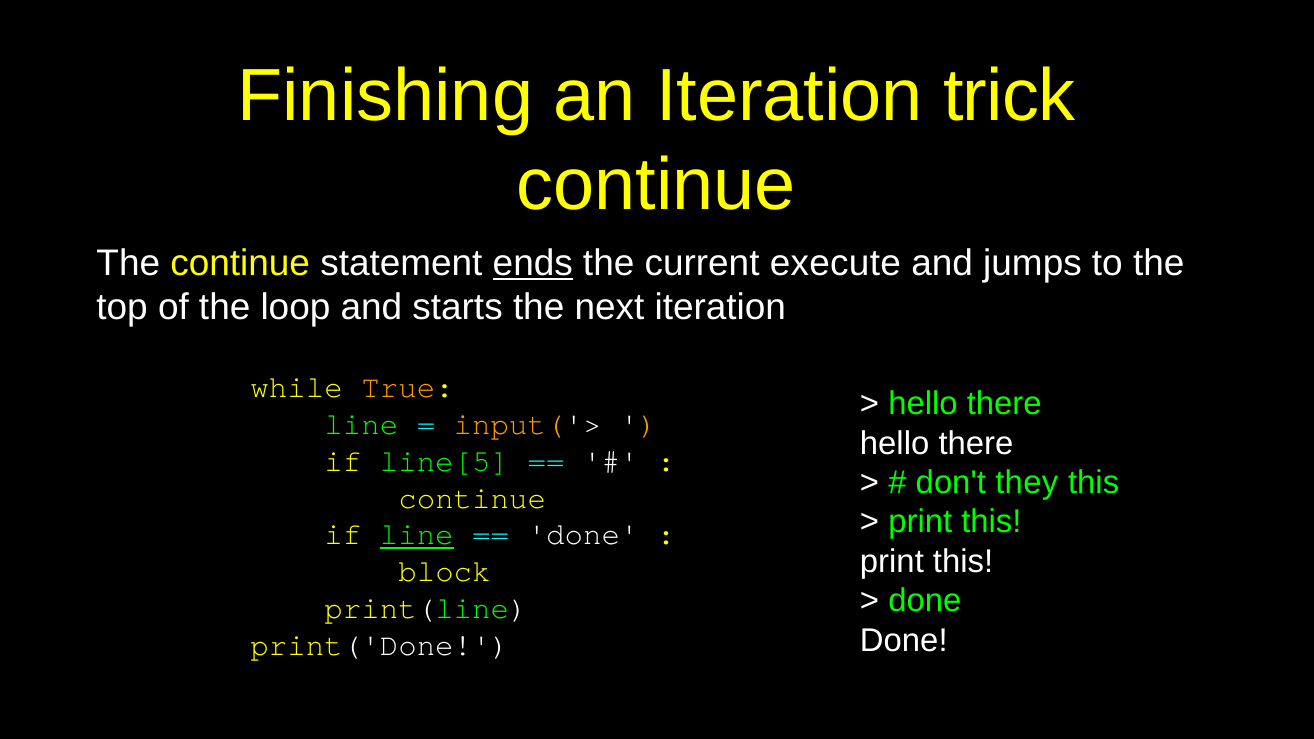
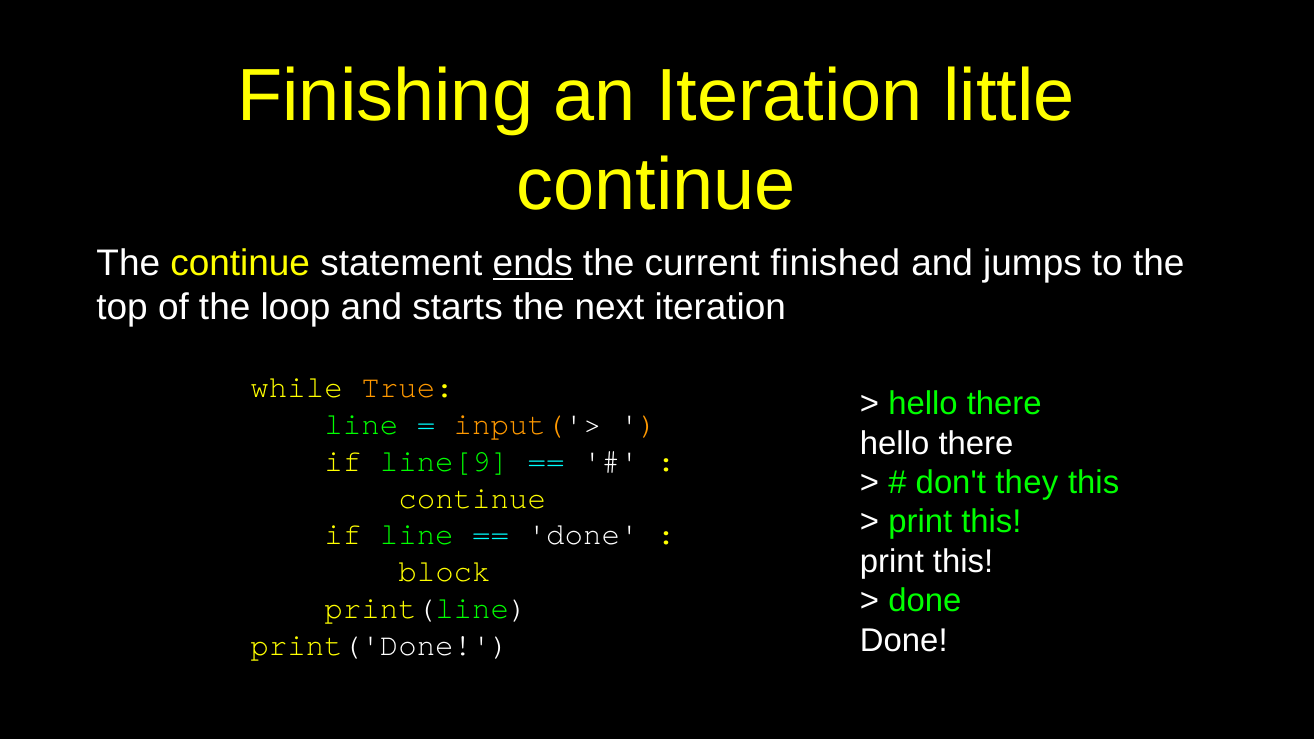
trick: trick -> little (1009, 97)
execute: execute -> finished (835, 263)
line[5: line[5 -> line[9 (444, 461)
line underline: present -> none (417, 535)
